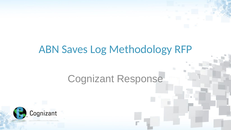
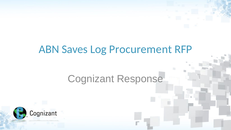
Methodology: Methodology -> Procurement (141, 49)
